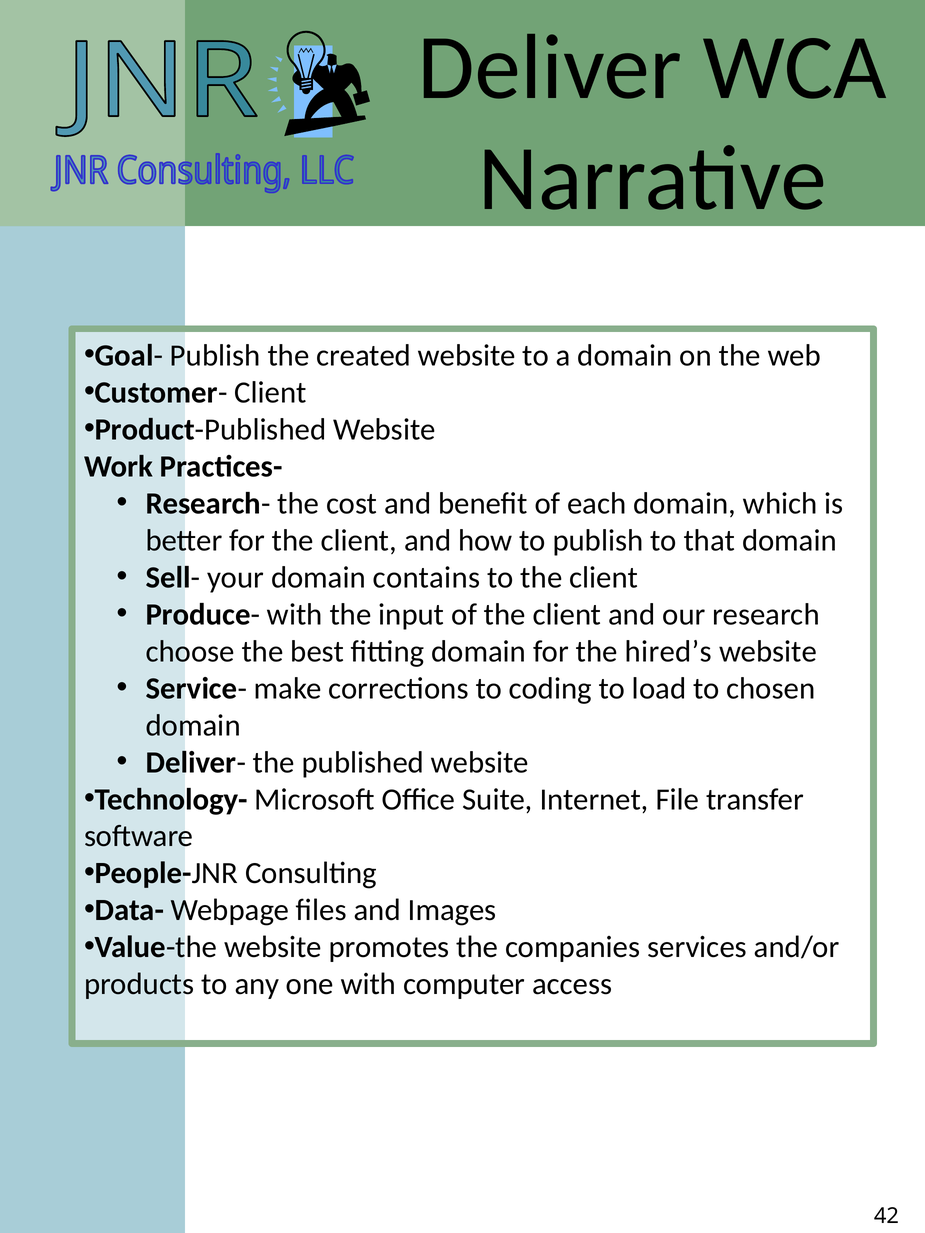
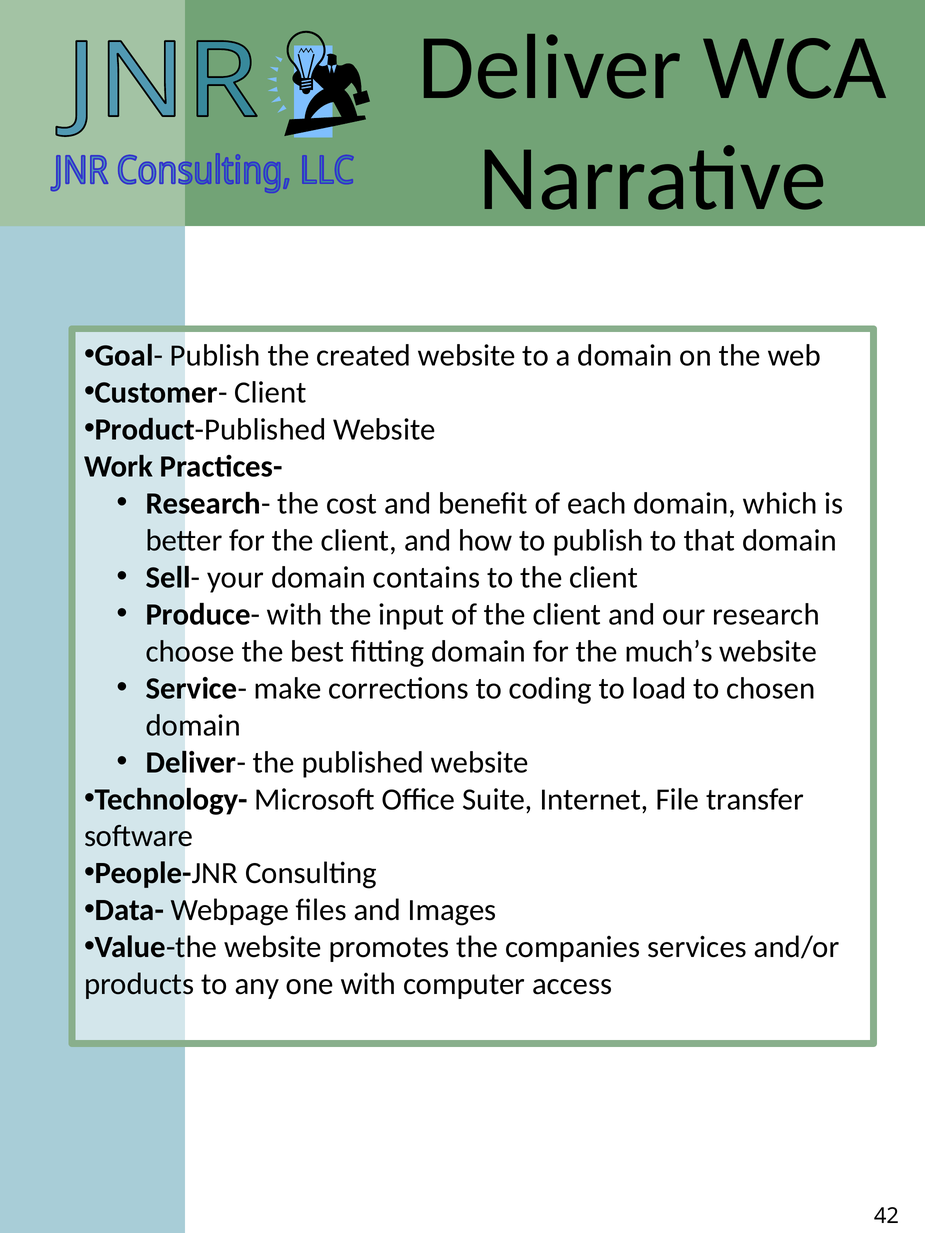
hired’s: hired’s -> much’s (669, 652)
